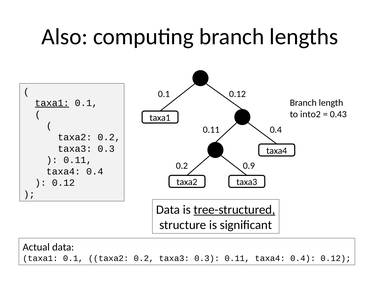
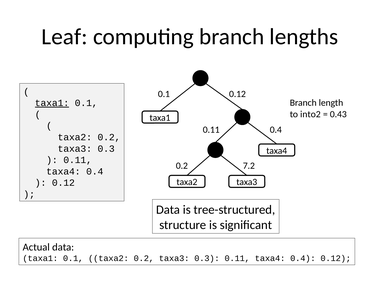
Also: Also -> Leaf (65, 37)
0.9: 0.9 -> 7.2 (249, 166)
tree-structured underline: present -> none (234, 210)
